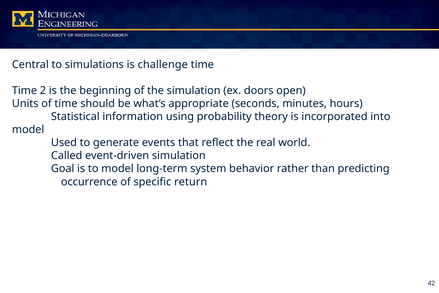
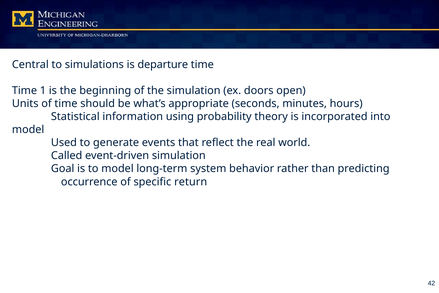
challenge: challenge -> departure (163, 64)
2: 2 -> 1 (43, 90)
